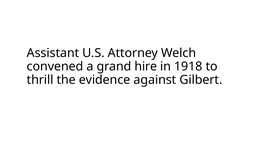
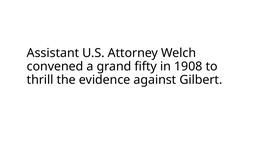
hire: hire -> fifty (146, 66)
1918: 1918 -> 1908 (188, 66)
